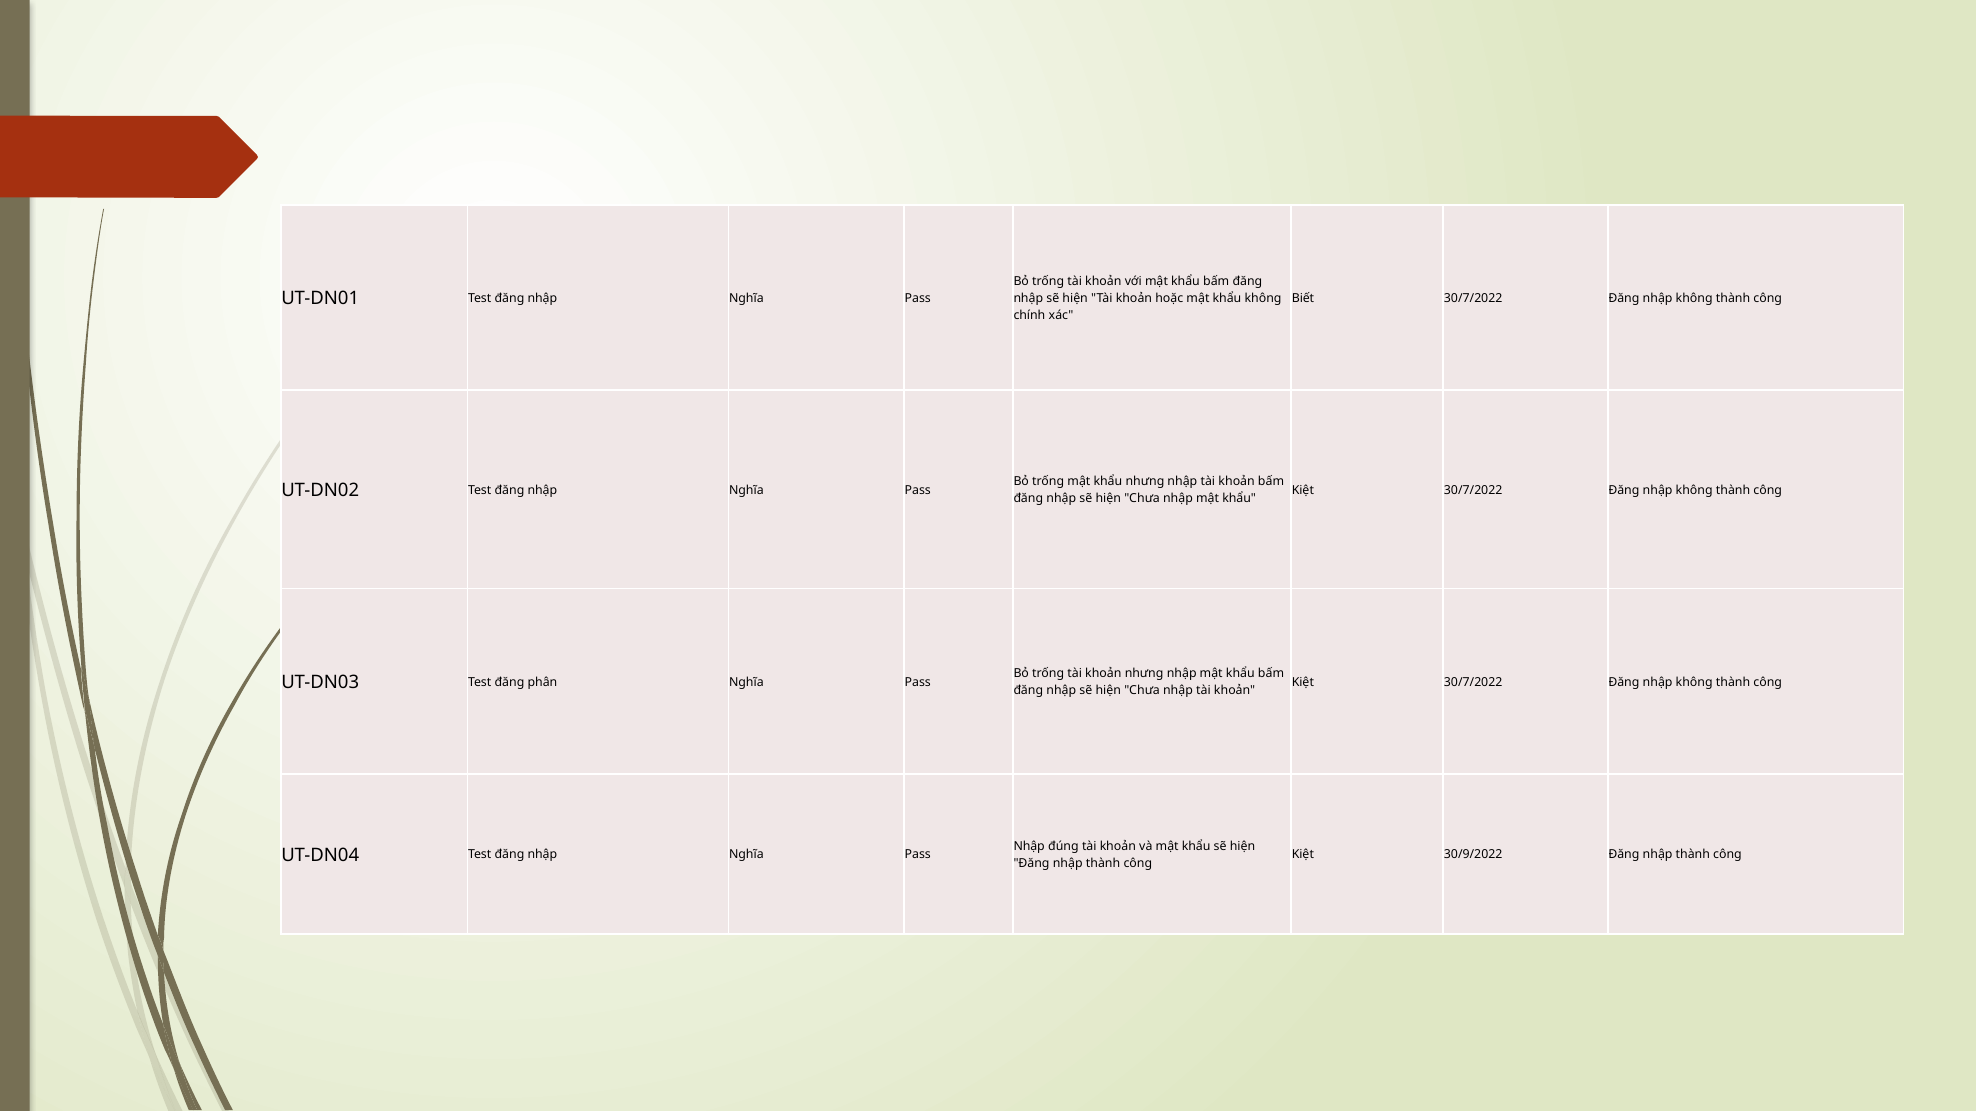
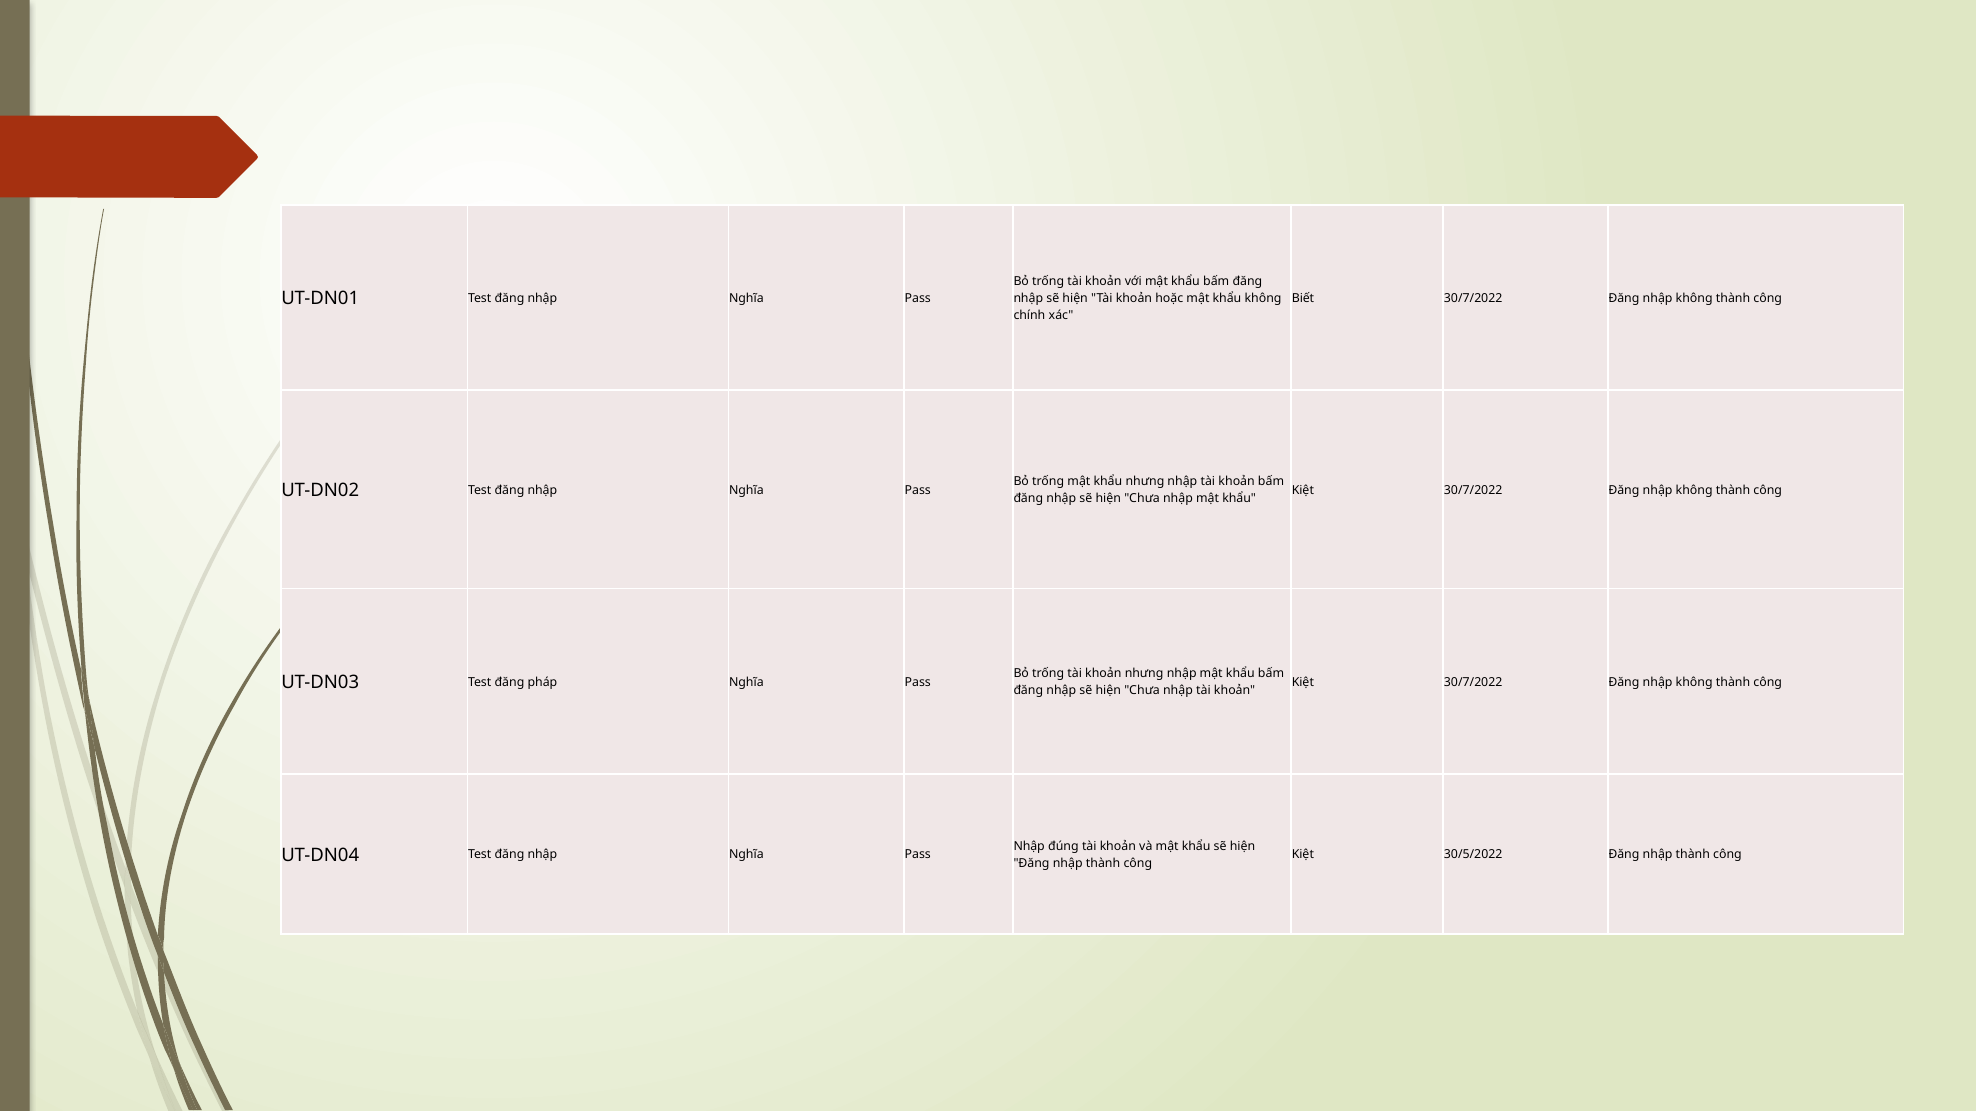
phân: phân -> pháp (542, 682)
30/9/2022: 30/9/2022 -> 30/5/2022 (1473, 855)
